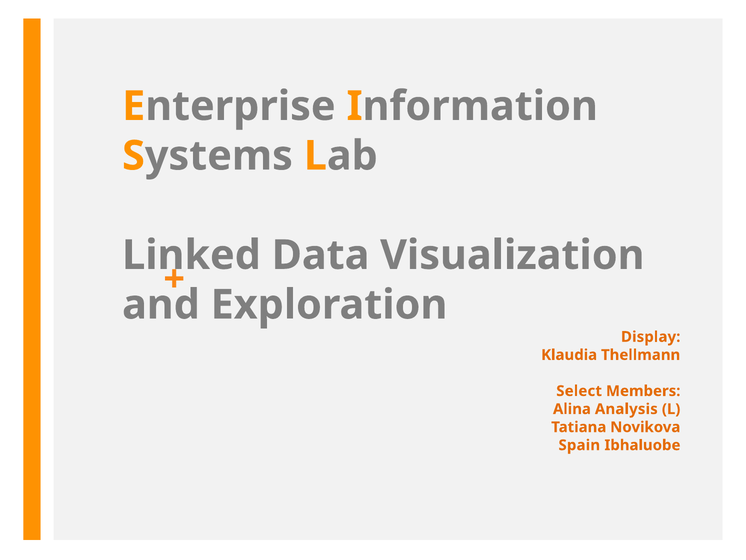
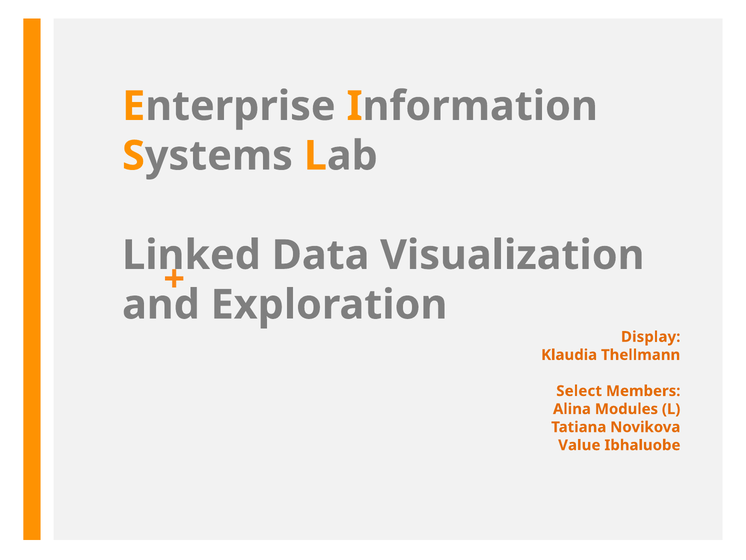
Analysis: Analysis -> Modules (626, 409)
Spain: Spain -> Value (579, 445)
